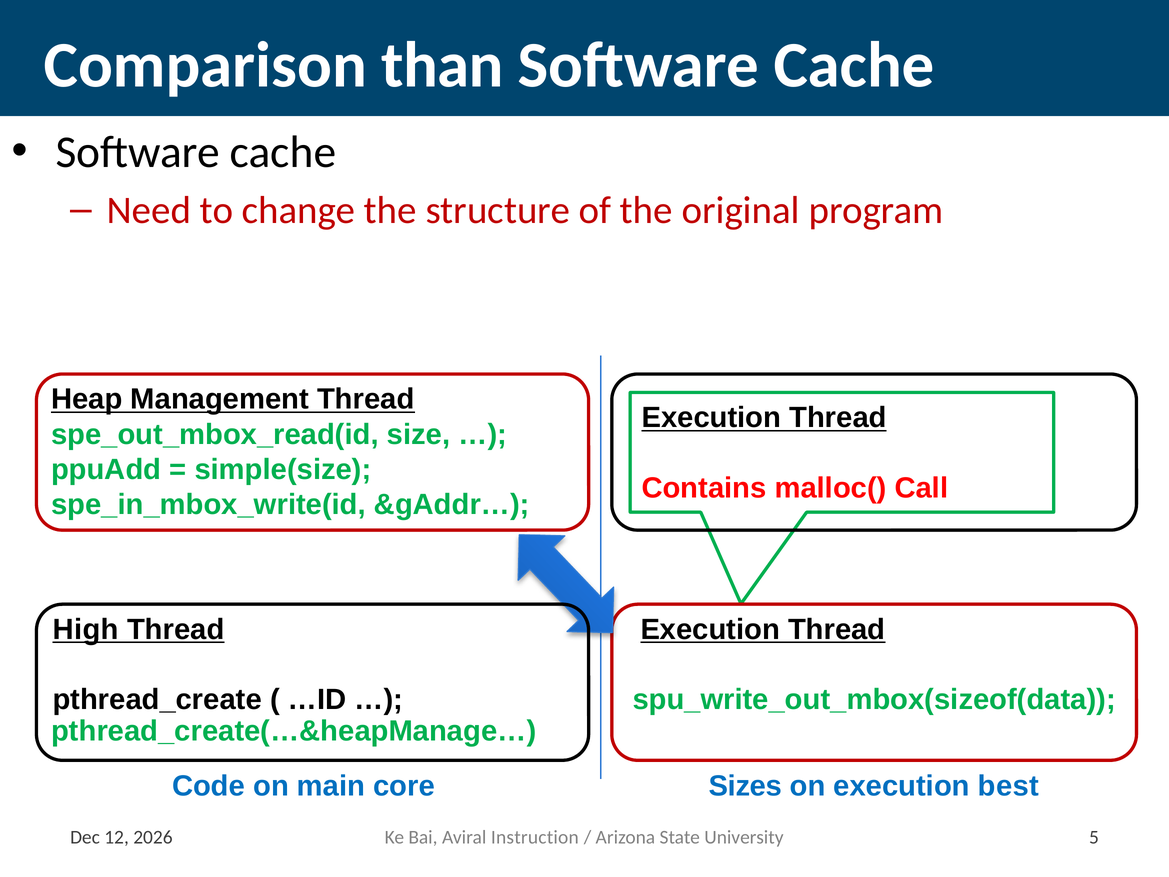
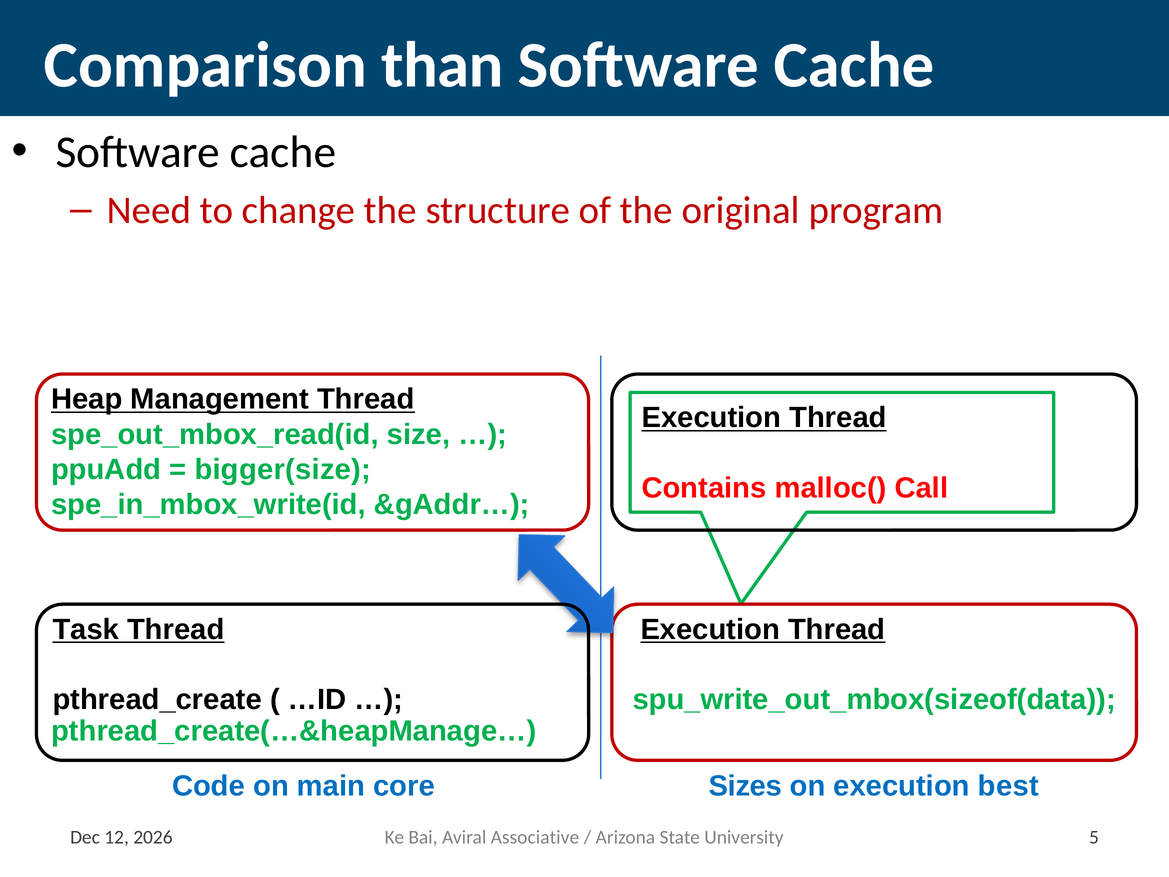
simple(size: simple(size -> bigger(size (283, 469)
High: High -> Task (86, 629)
Instruction: Instruction -> Associative (535, 837)
